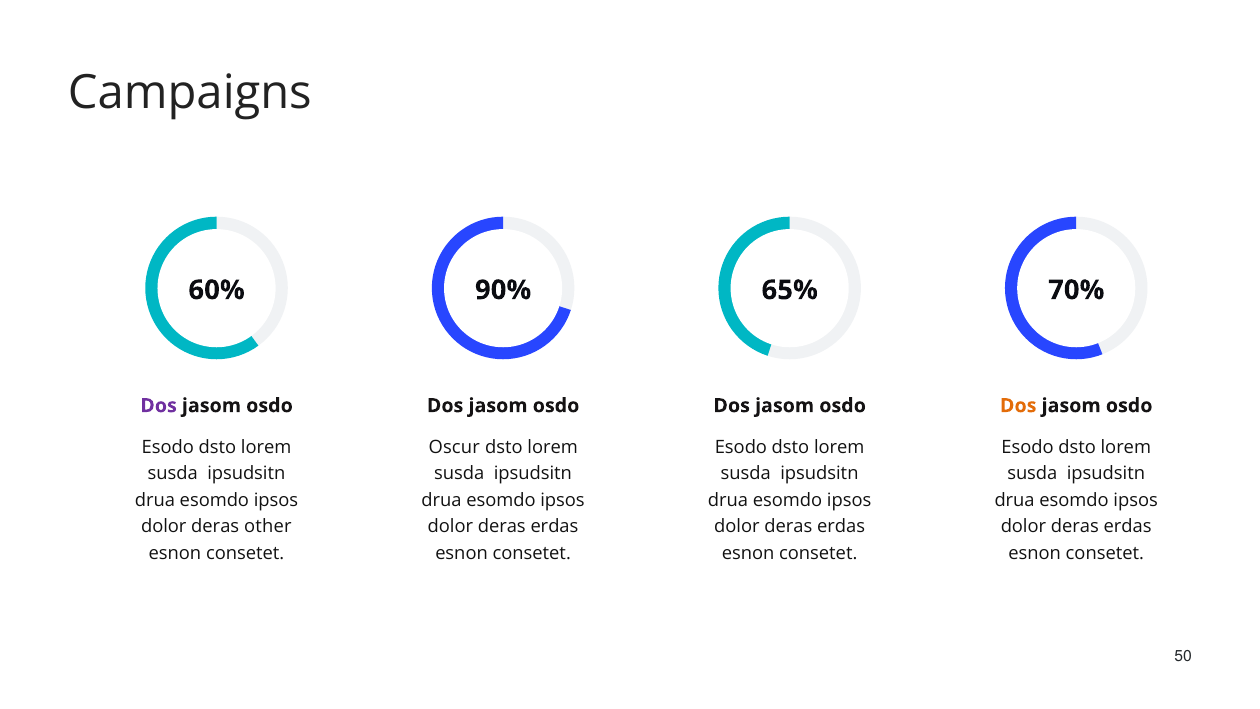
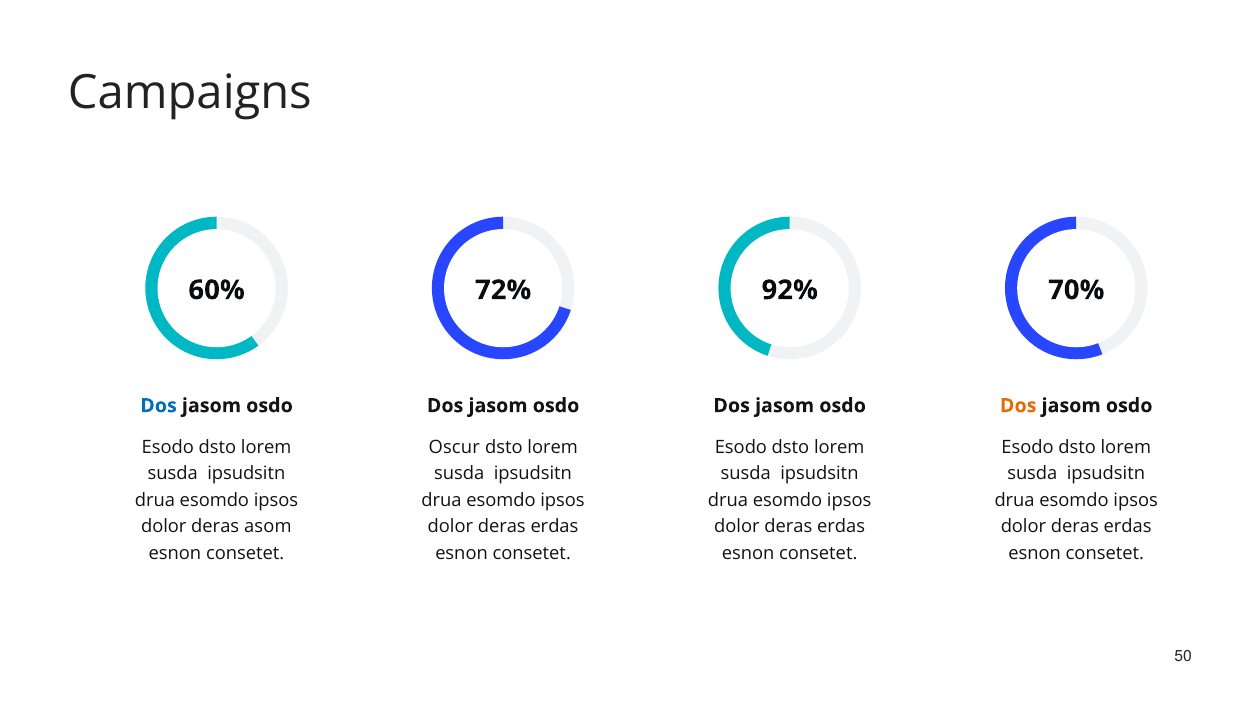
90%: 90% -> 72% (503, 290)
65%: 65% -> 92% (790, 290)
Dos colour: purple -> blue (159, 406)
other: other -> asom (268, 526)
